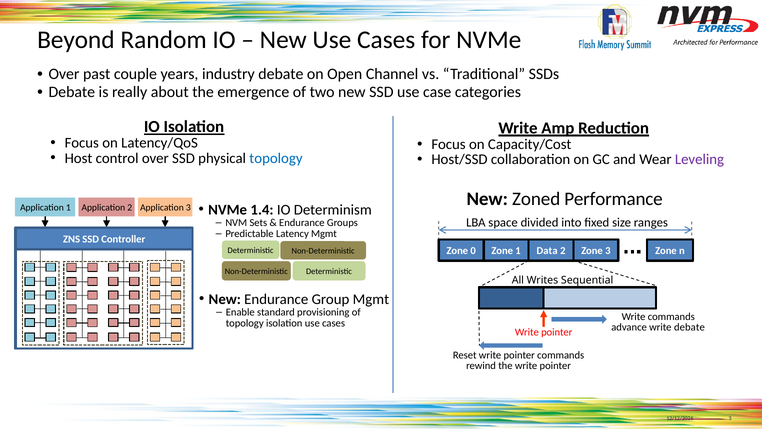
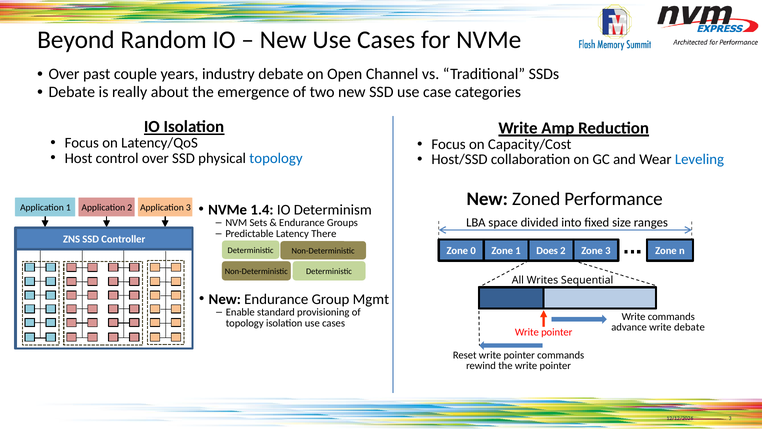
Leveling colour: purple -> blue (699, 159)
Latency Mgmt: Mgmt -> There (324, 233)
Data: Data -> Does (547, 251)
